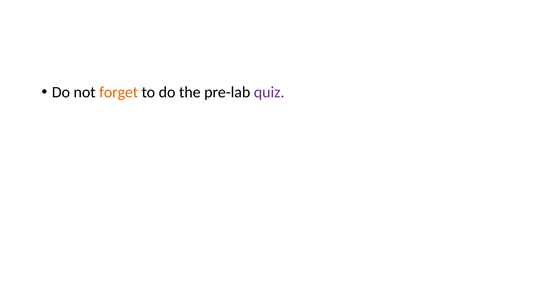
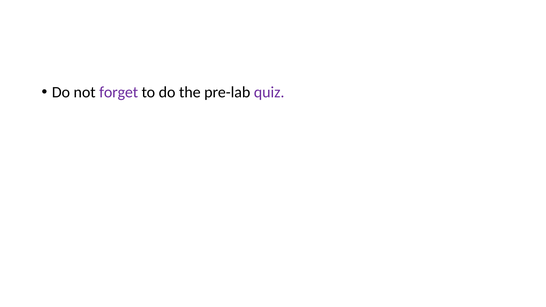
forget colour: orange -> purple (119, 92)
